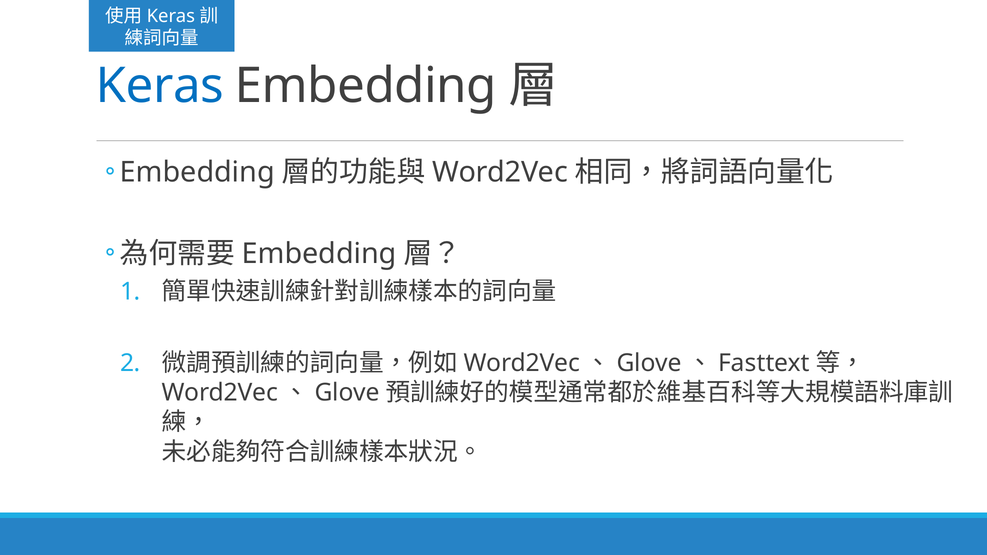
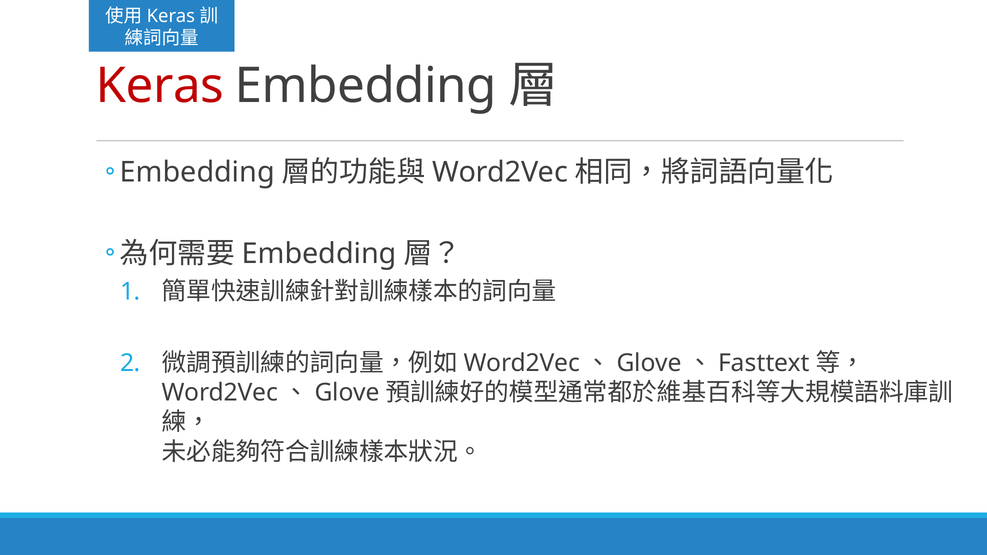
Keras colour: blue -> red (160, 86)
